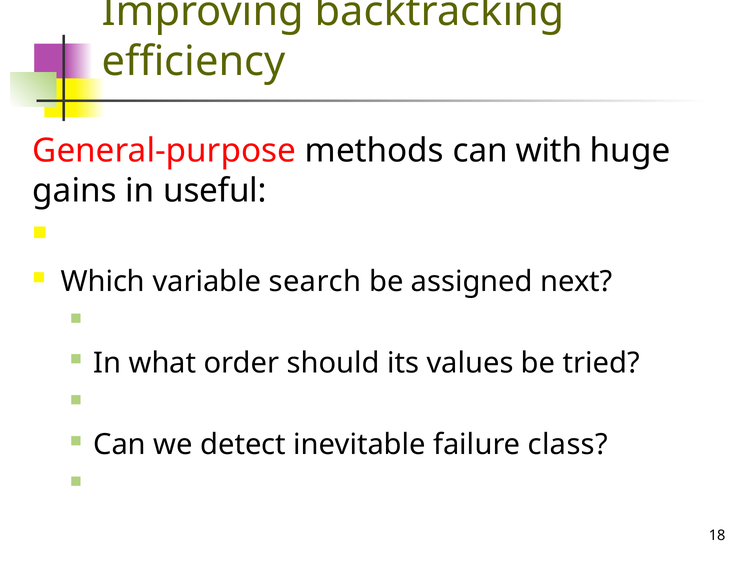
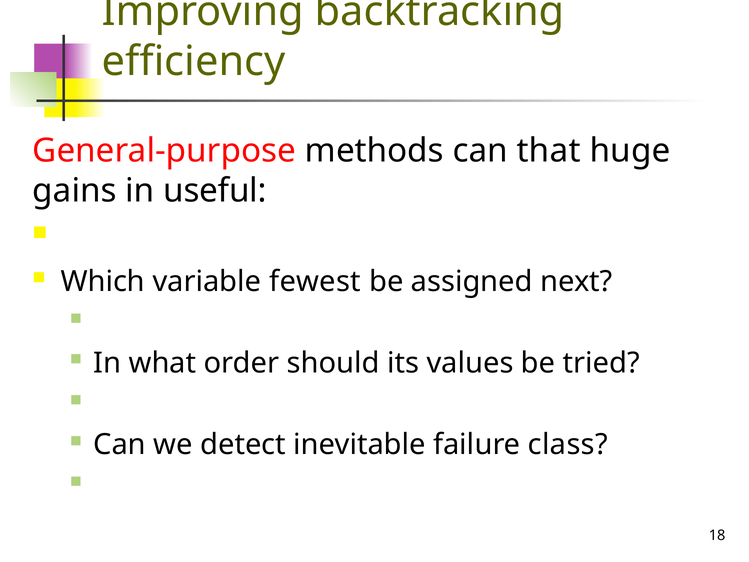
with: with -> that (549, 151)
search: search -> fewest (315, 281)
